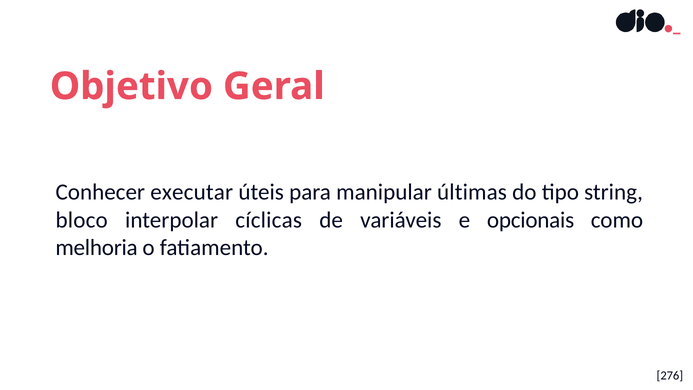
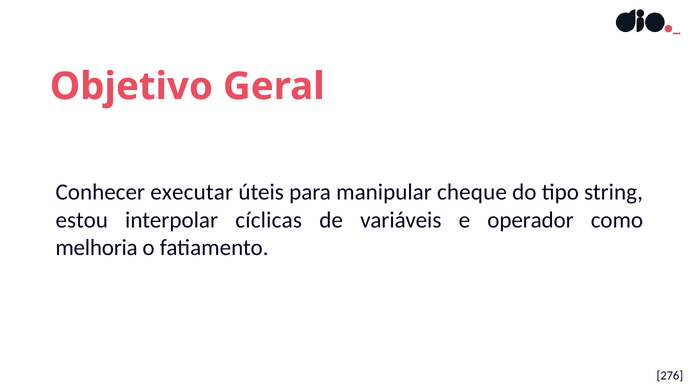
últimas: últimas -> cheque (472, 192)
bloco: bloco -> estou (82, 220)
opcionais: opcionais -> operador (531, 220)
